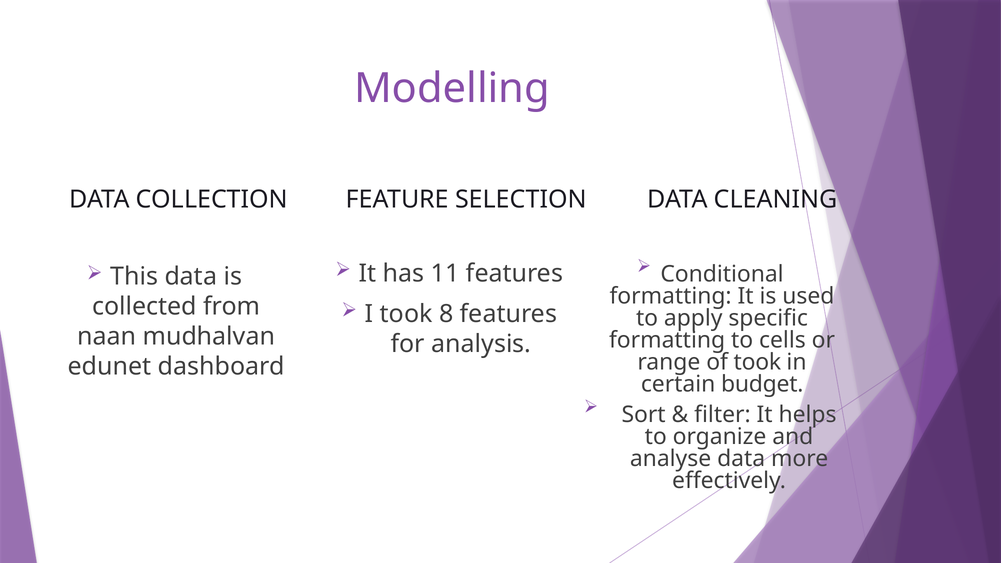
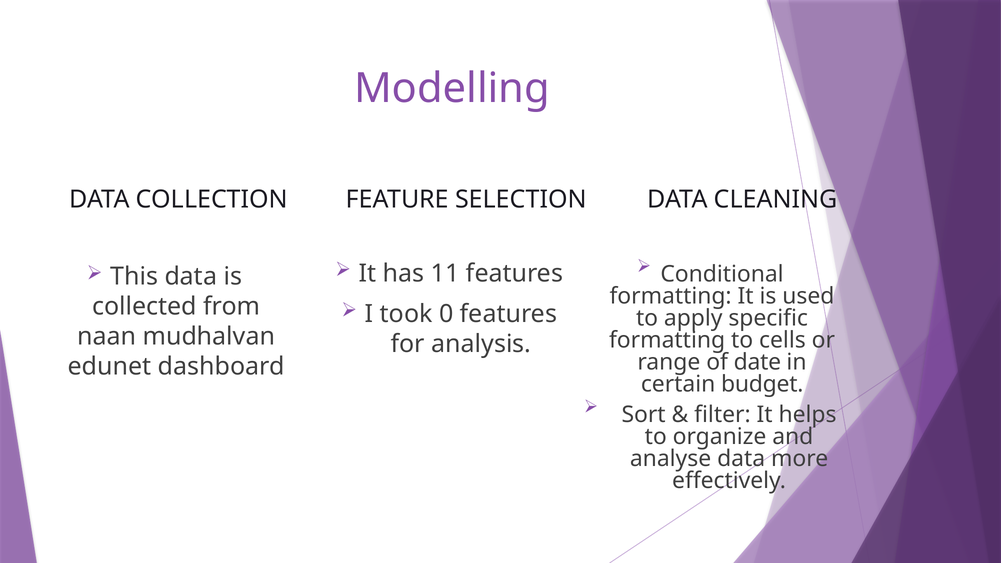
8: 8 -> 0 (446, 314)
of took: took -> date (757, 362)
